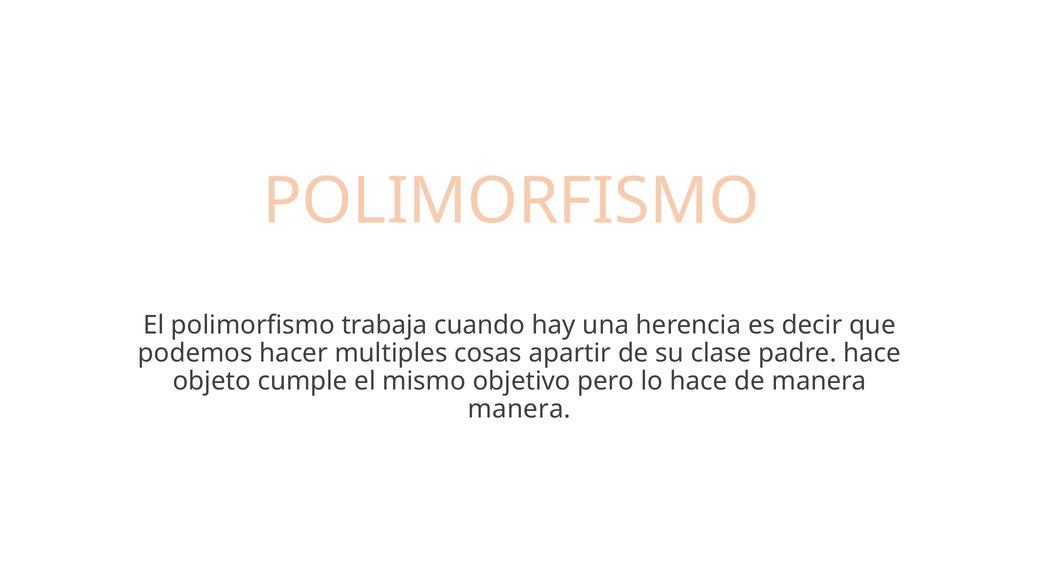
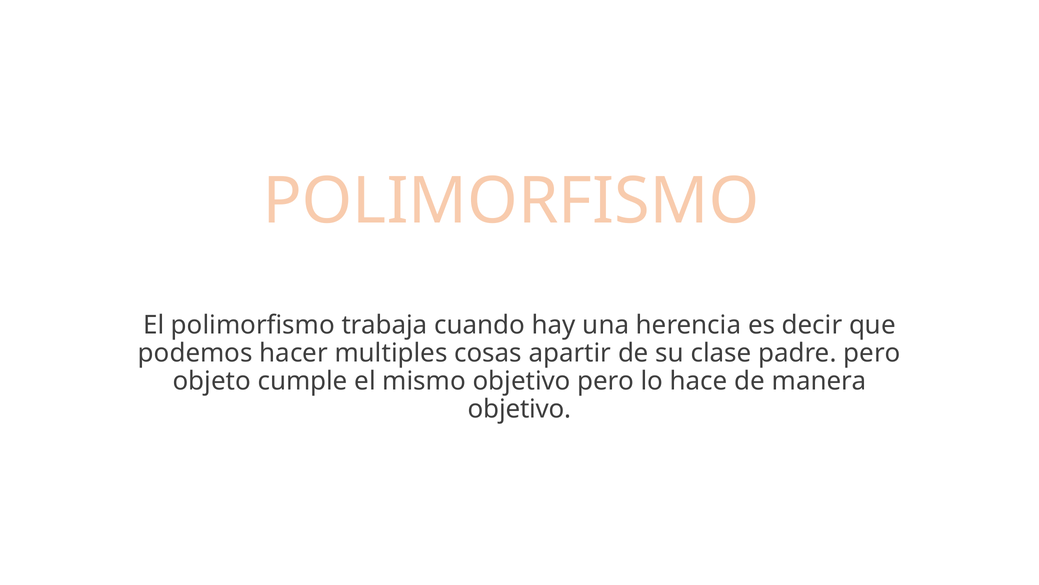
padre hace: hace -> pero (872, 353)
manera: manera -> objetivo (520, 409)
